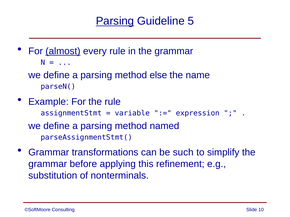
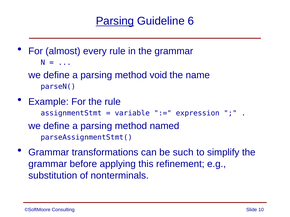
5: 5 -> 6 (191, 21)
almost underline: present -> none (63, 51)
else: else -> void (158, 75)
